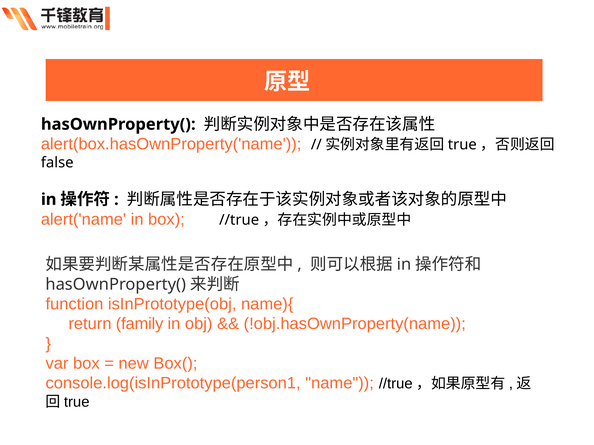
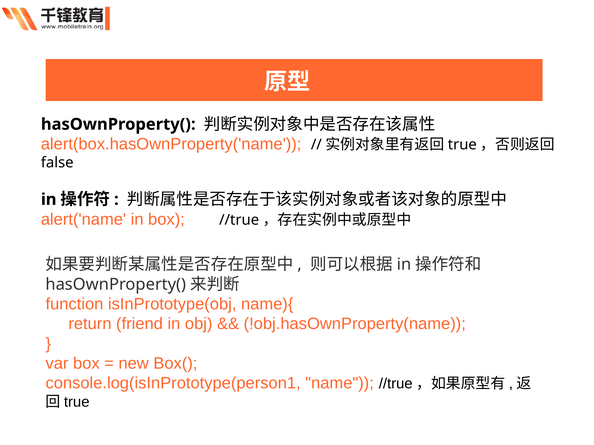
family: family -> friend (139, 324)
